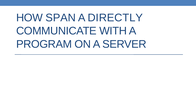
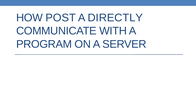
SPAN: SPAN -> POST (61, 18)
